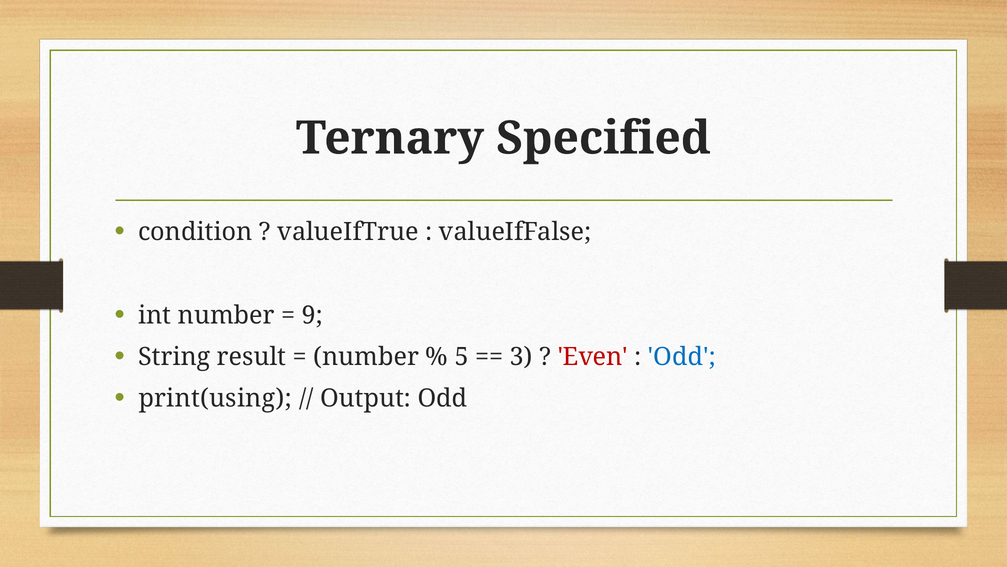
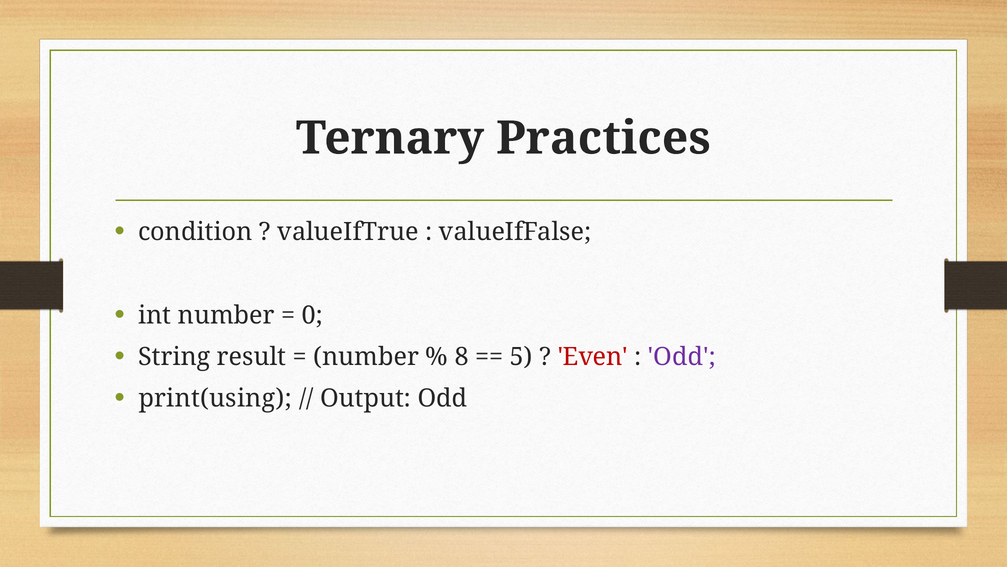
Specified: Specified -> Practices (603, 138)
9: 9 -> 0 (312, 315)
5: 5 -> 8 (462, 356)
3: 3 -> 5 (521, 356)
Odd colour: blue -> purple (682, 356)
